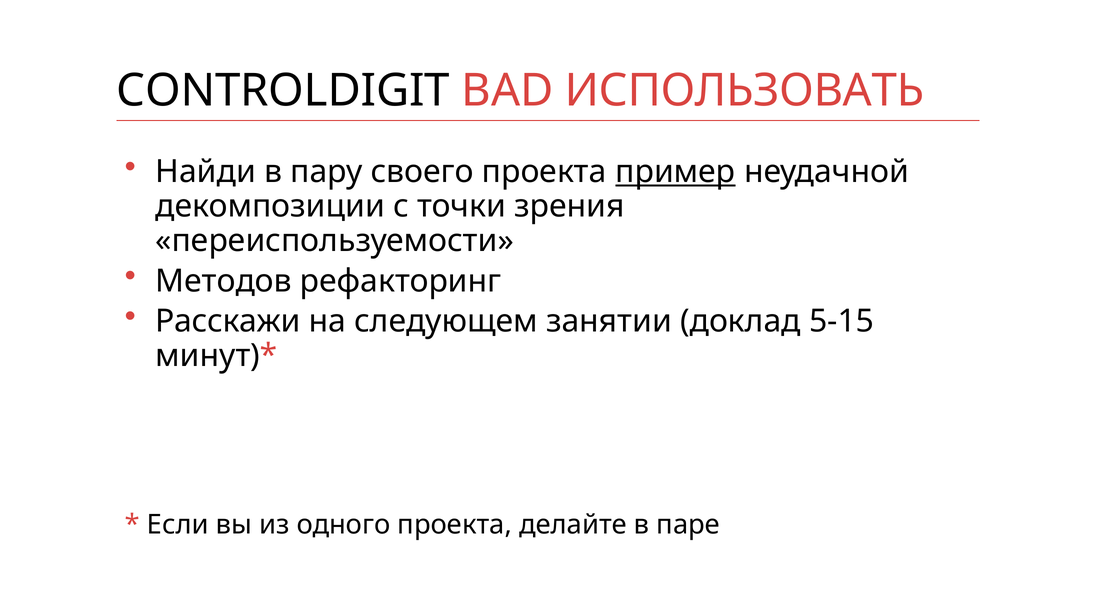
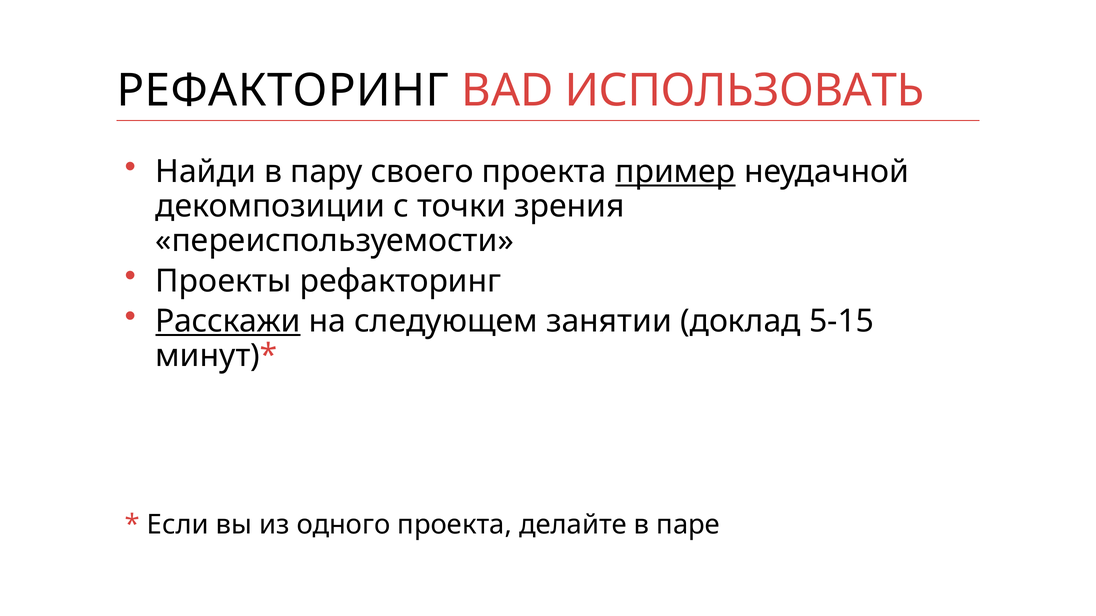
CONTROLDIGIT: CONTROLDIGIT -> РЕФАКТОРИНГ (283, 91)
Методов: Методов -> Проекты (223, 281)
Расскажи underline: none -> present (228, 322)
